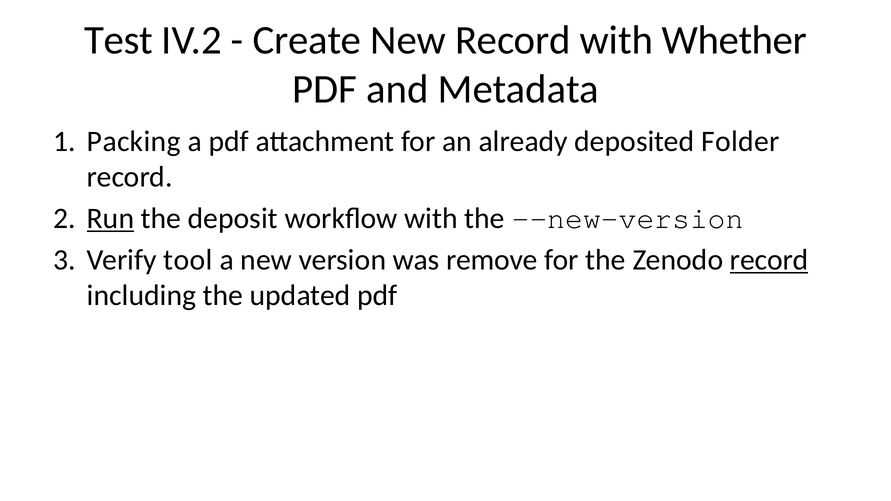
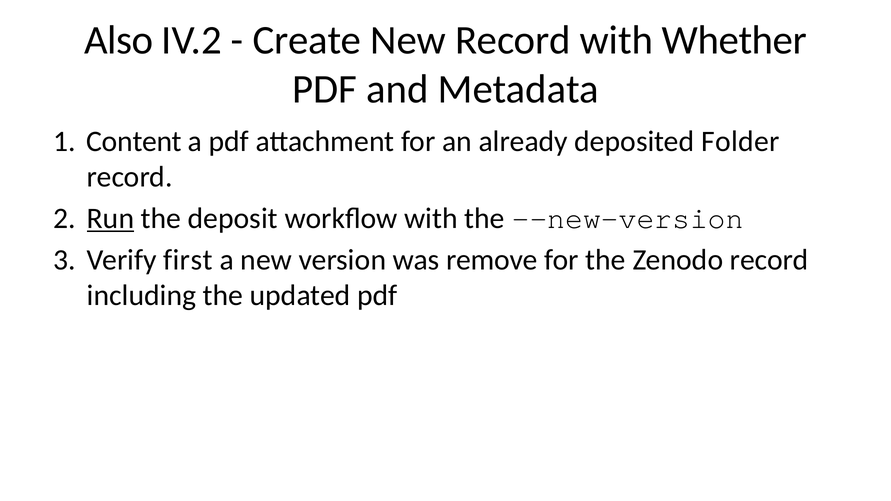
Test: Test -> Also (119, 40)
Packing: Packing -> Content (134, 141)
tool: tool -> first (188, 260)
record underline: present -> none (769, 260)
